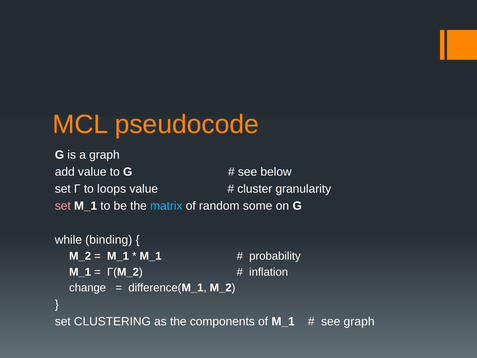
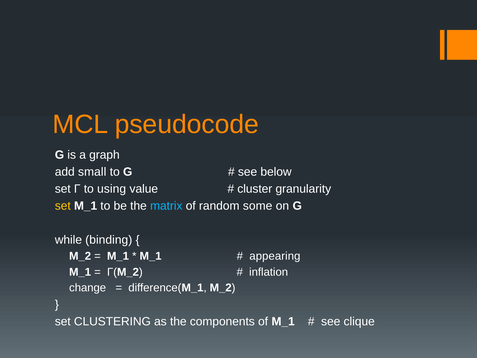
add value: value -> small (92, 172)
loops: loops -> using (112, 189)
set colour: pink -> yellow (63, 206)
probability: probability -> appearing (275, 256)
see graph: graph -> clique (359, 321)
